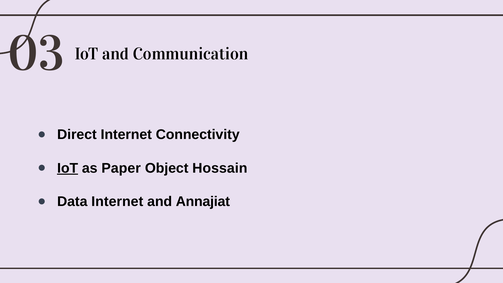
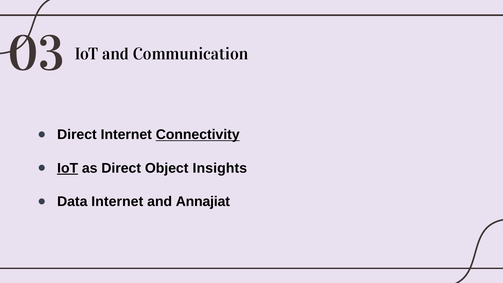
Connectivity underline: none -> present (198, 135)
as Paper: Paper -> Direct (121, 168)
Hossain: Hossain -> Insights (220, 168)
